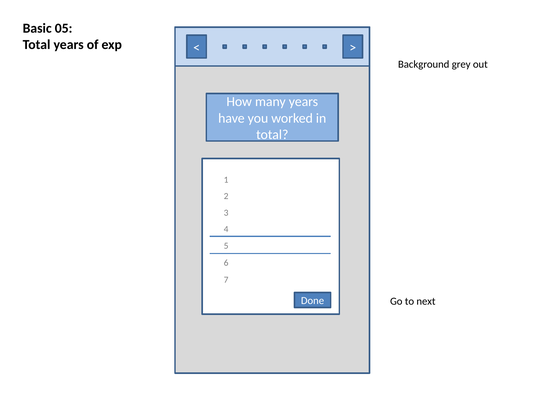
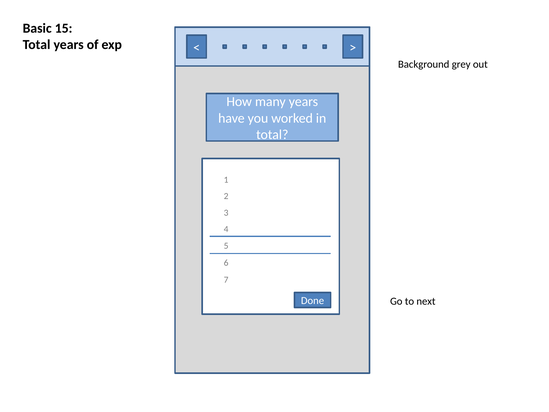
05: 05 -> 15 (64, 28)
